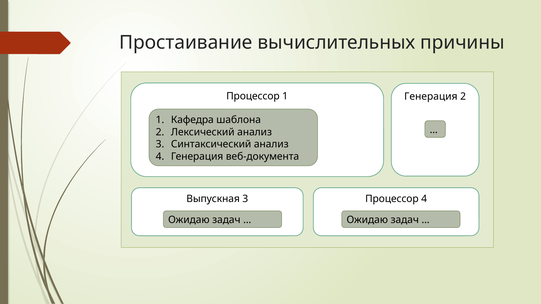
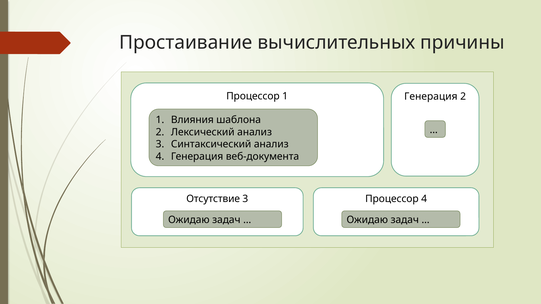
Кафедра: Кафедра -> Влияния (192, 120)
Выпускная: Выпускная -> Отсутствие (213, 199)
